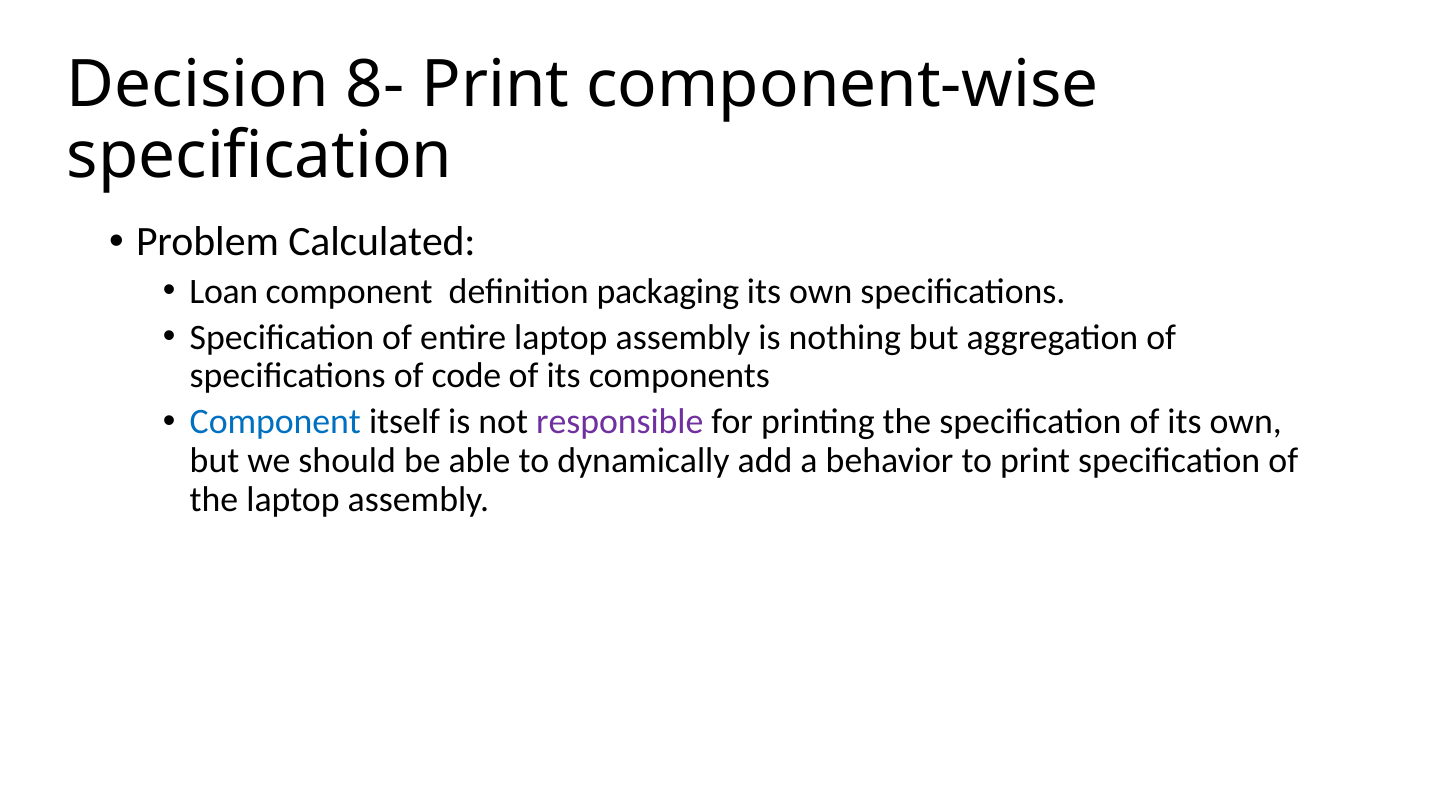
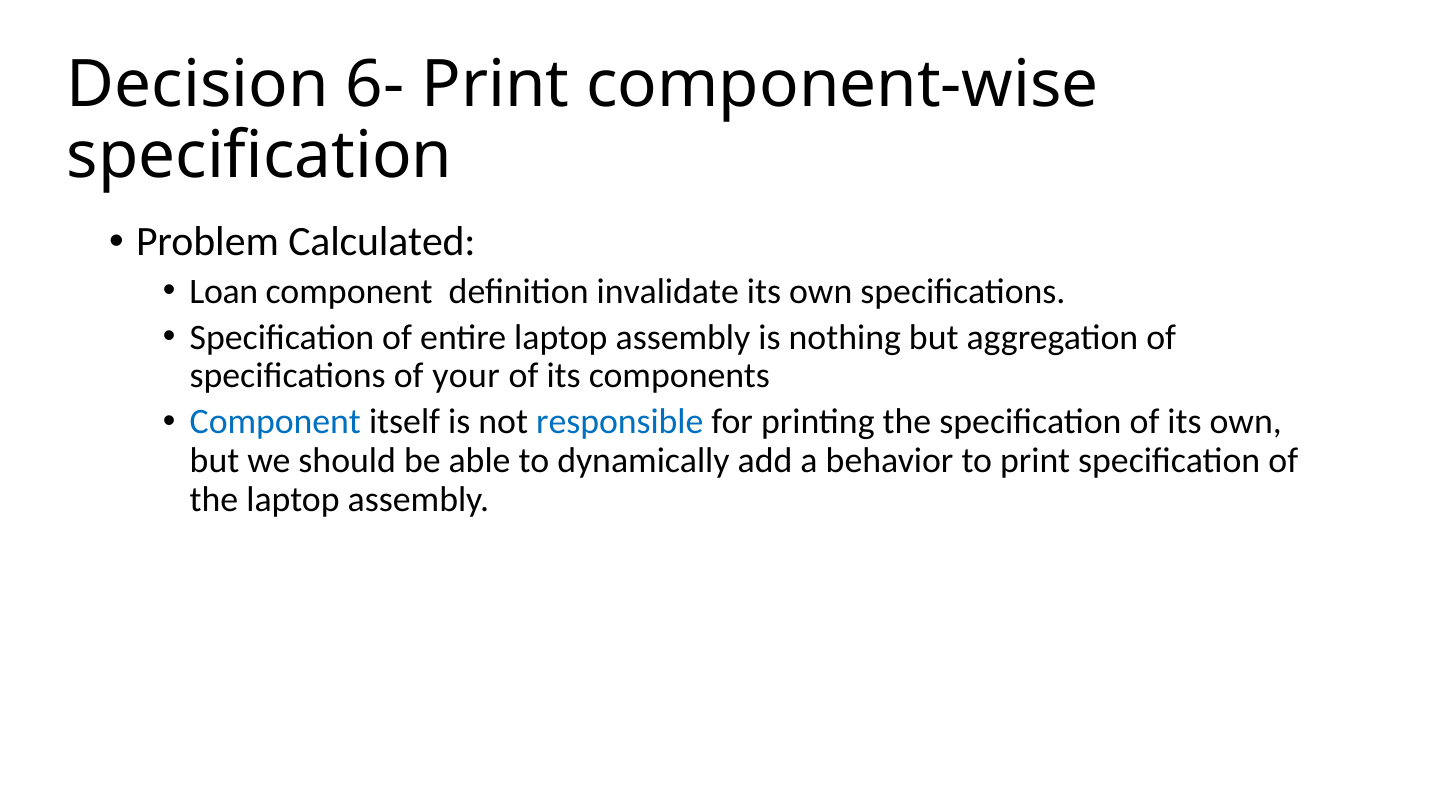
8-: 8- -> 6- (375, 85)
packaging: packaging -> invalidate (668, 291)
code: code -> your (466, 376)
responsible colour: purple -> blue (620, 422)
